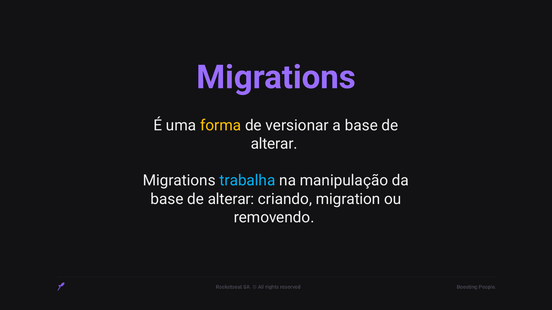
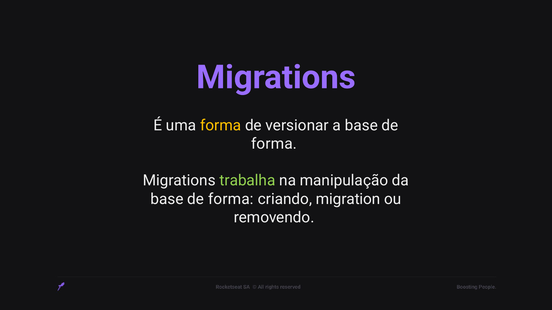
alterar: alterar -> forma (274, 144)
trabalha colour: light blue -> light green (247, 181)
alterar: alterar -> forma (231, 199)
